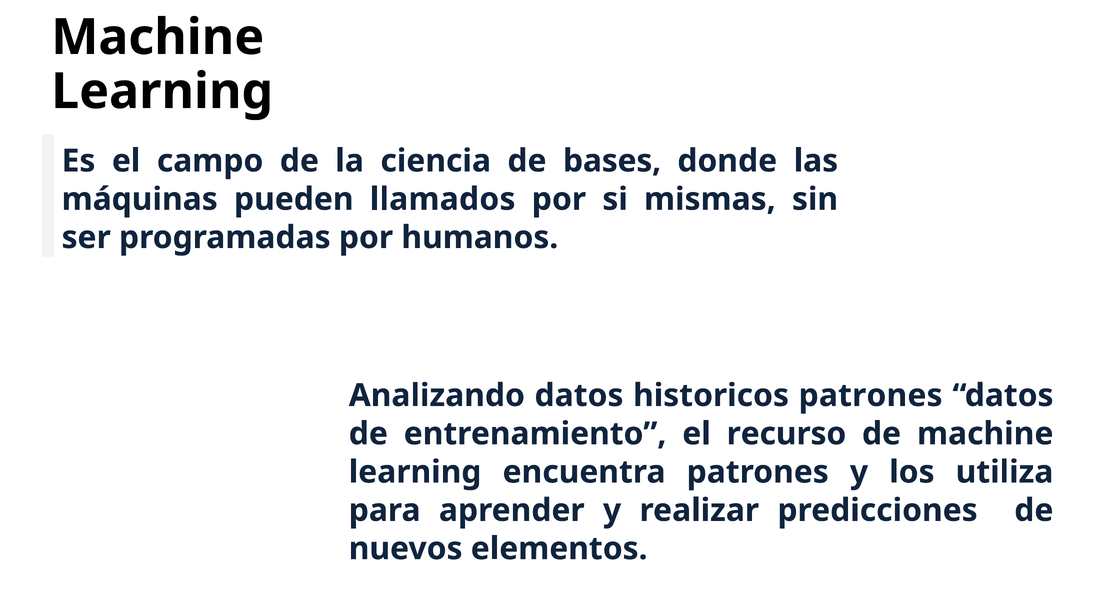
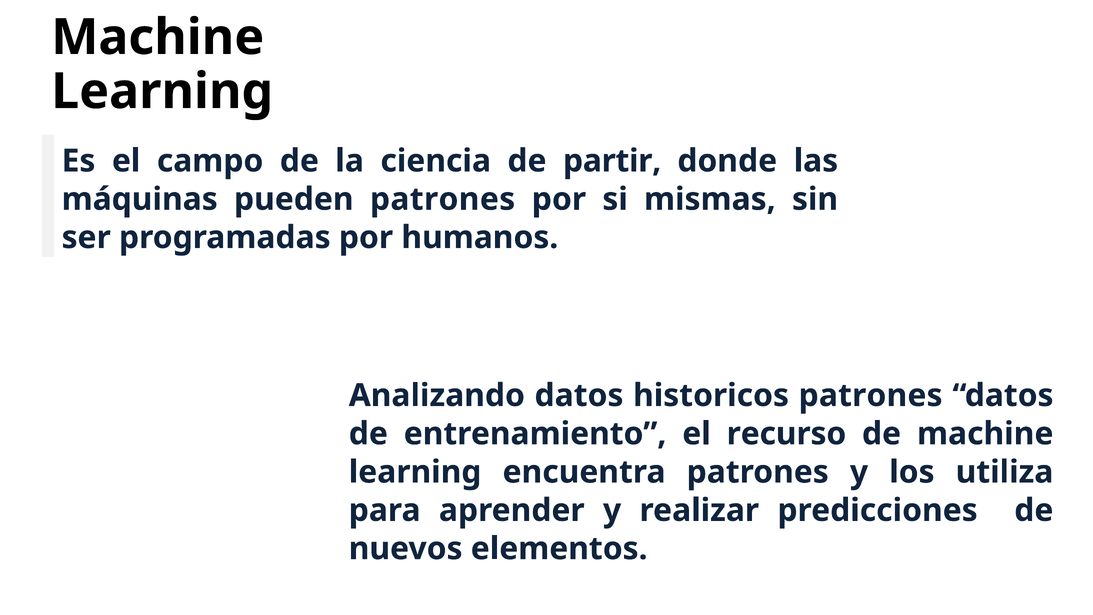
bases: bases -> partir (612, 161)
pueden llamados: llamados -> patrones (443, 199)
